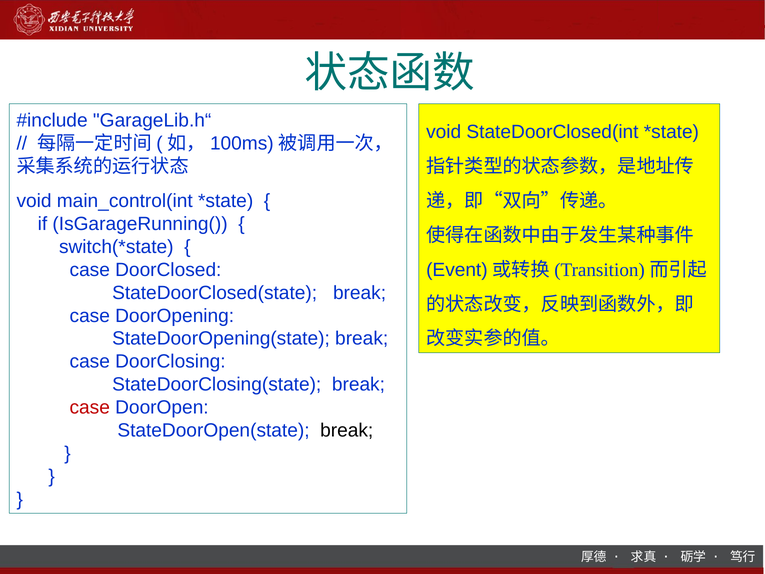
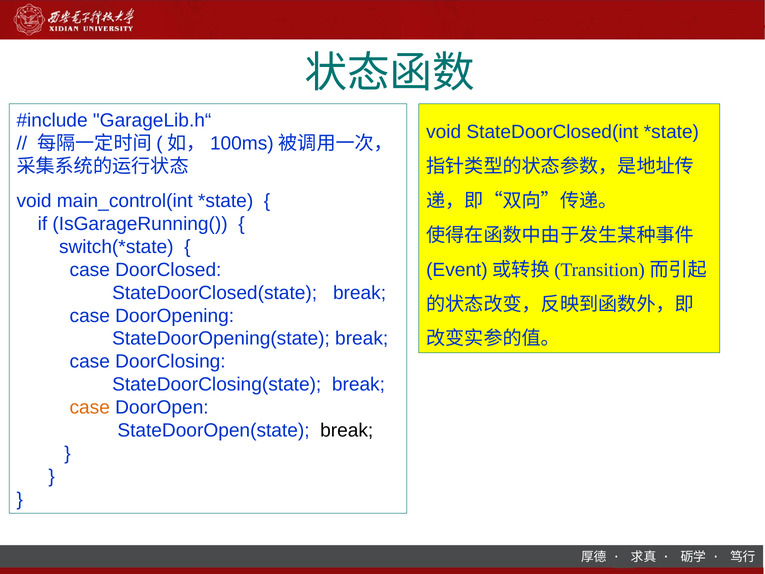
case colour: red -> orange (90, 407)
